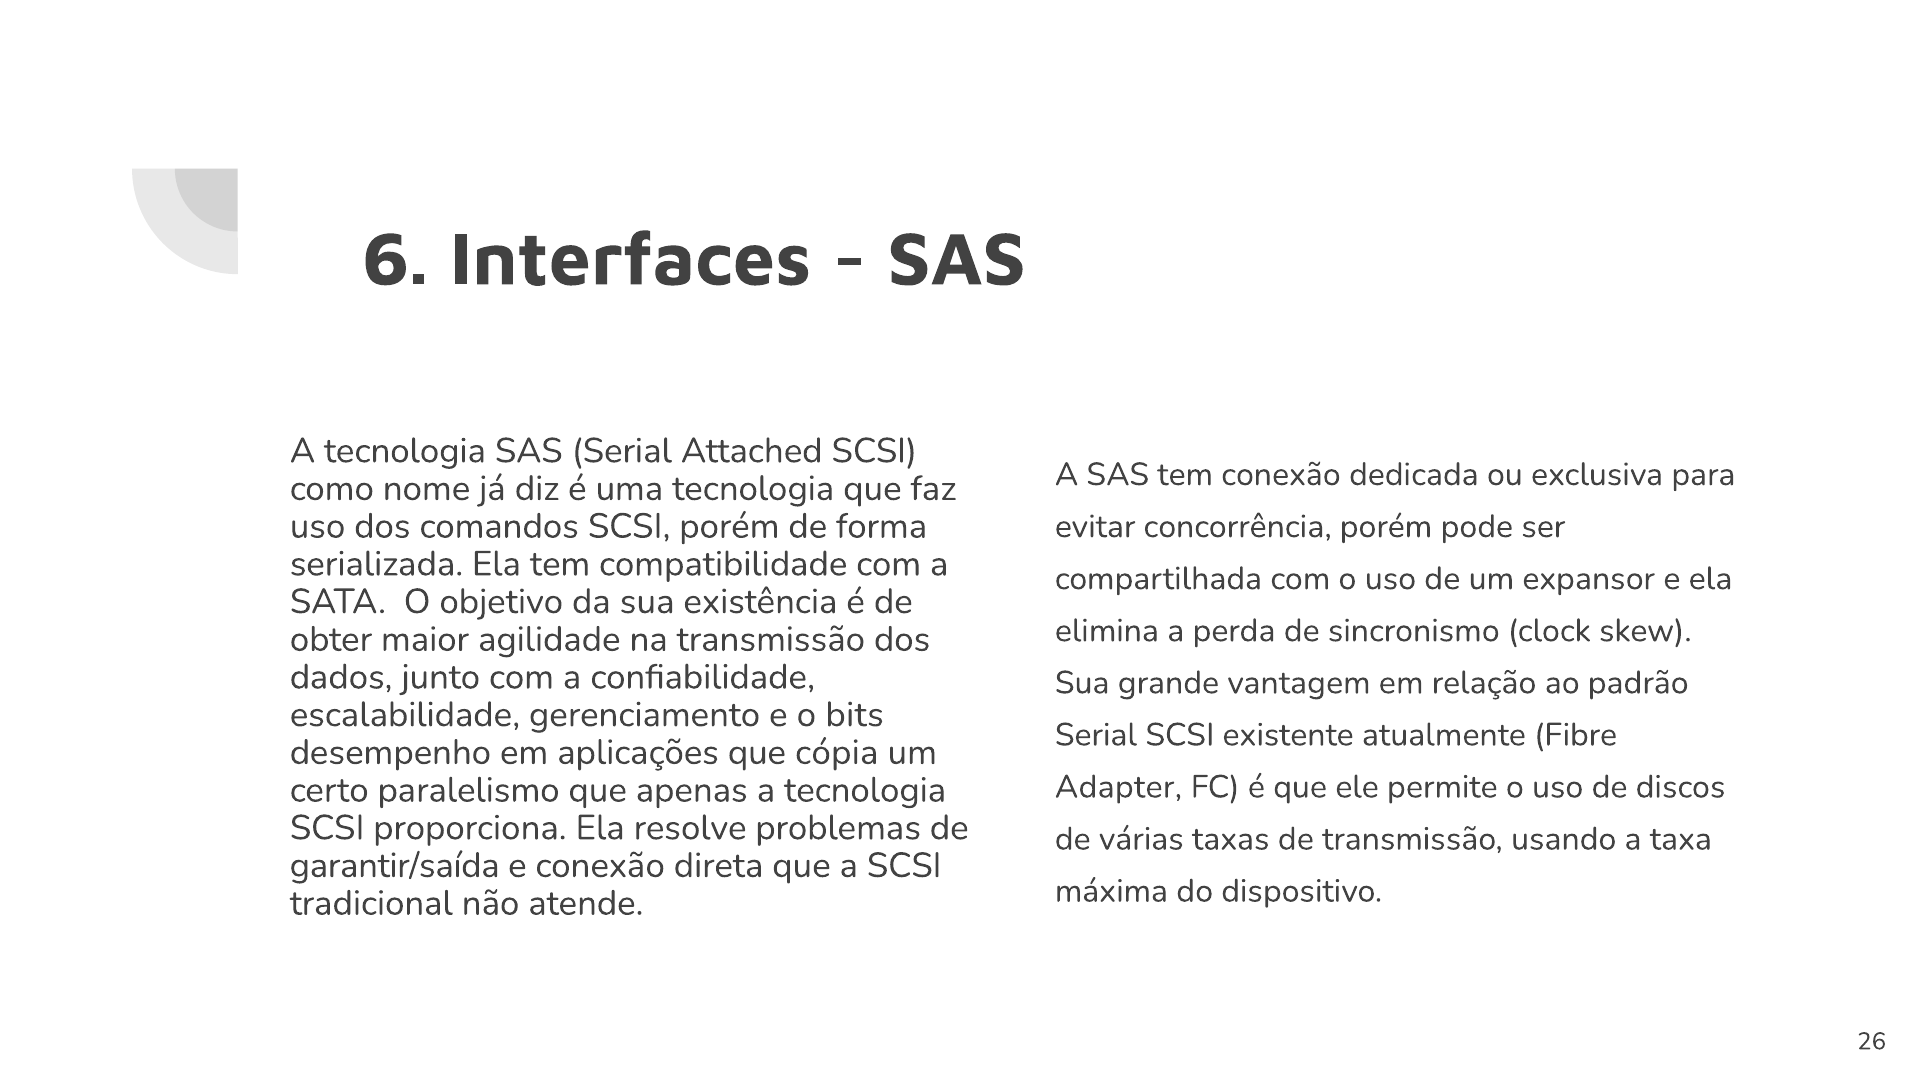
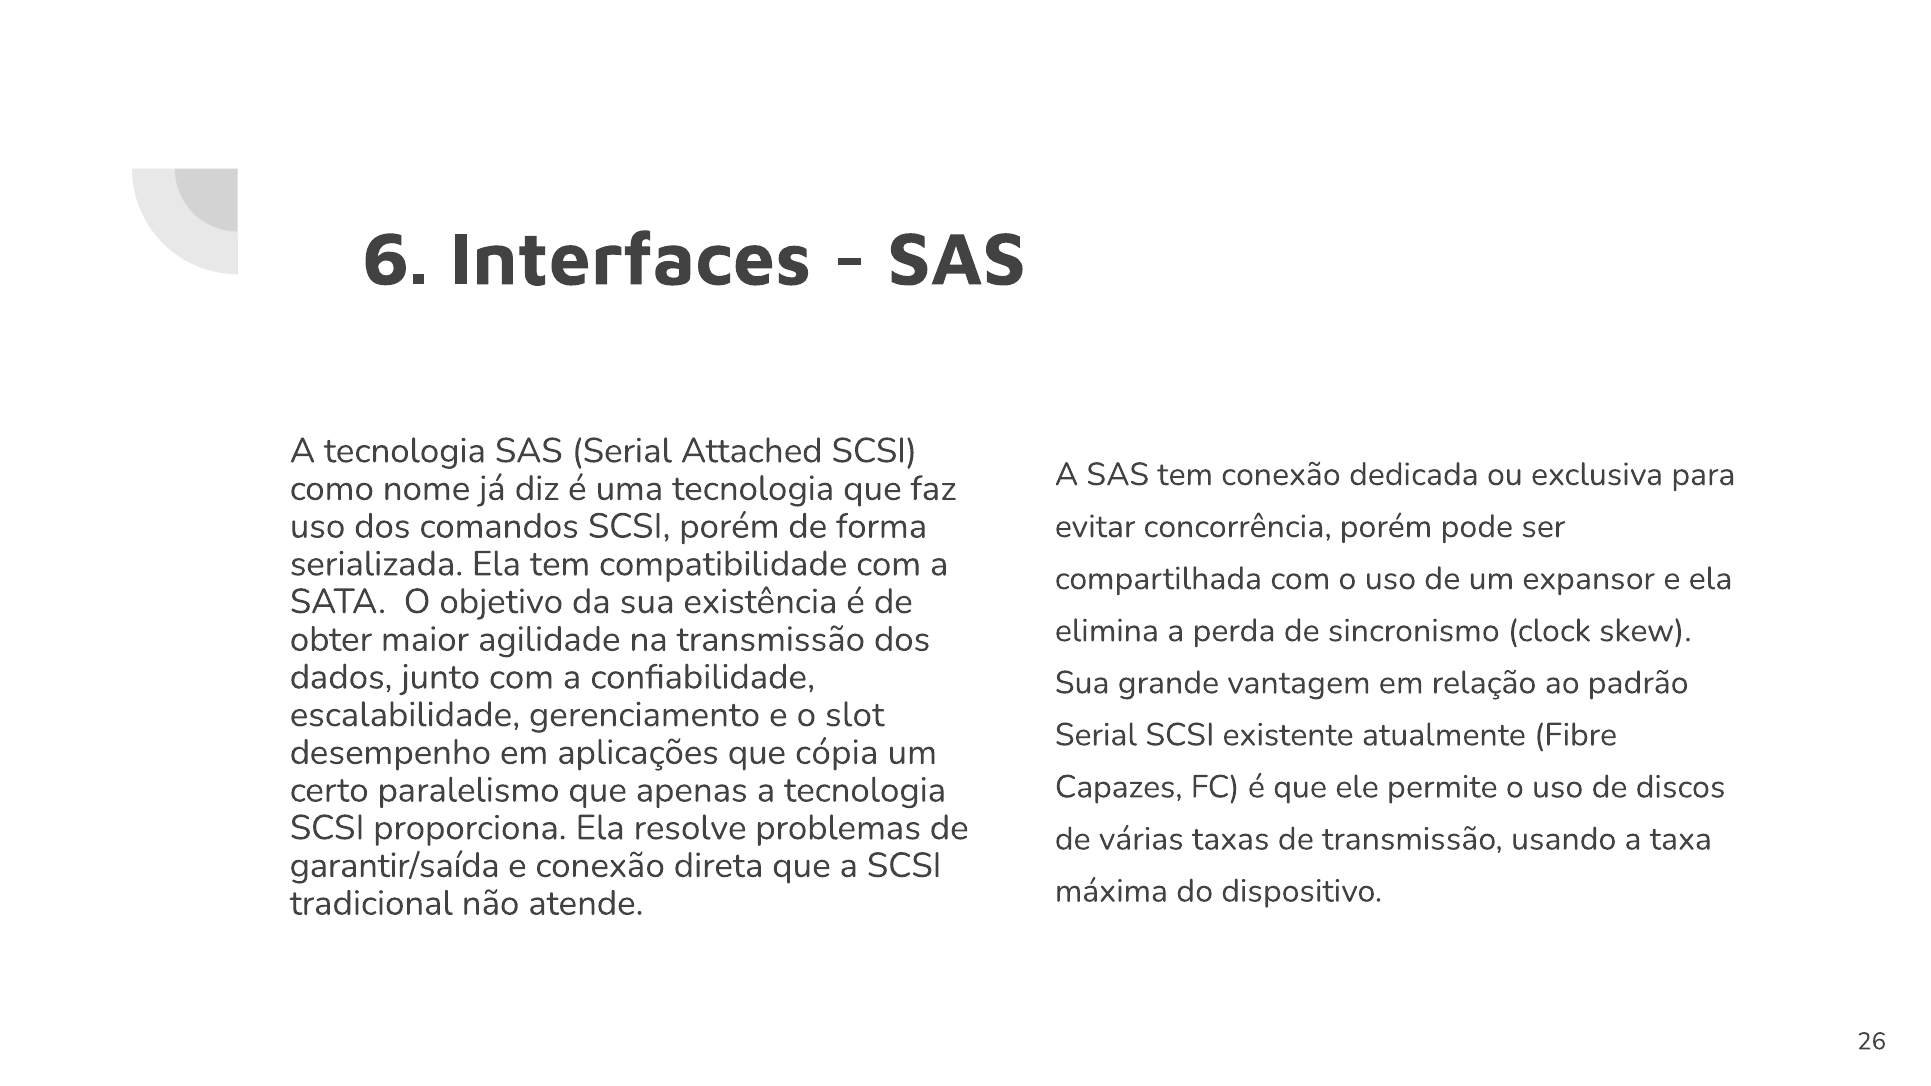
bits: bits -> slot (855, 715)
Adapter: Adapter -> Capazes (1119, 787)
